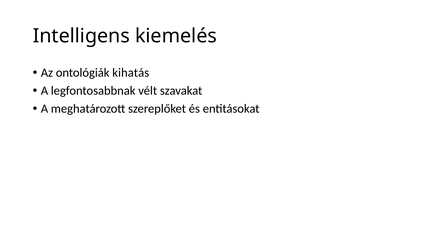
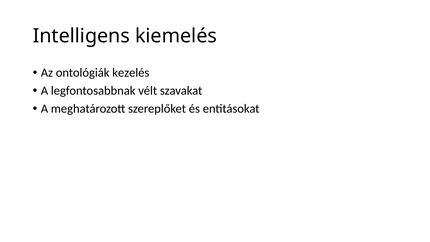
kihatás: kihatás -> kezelés (131, 73)
